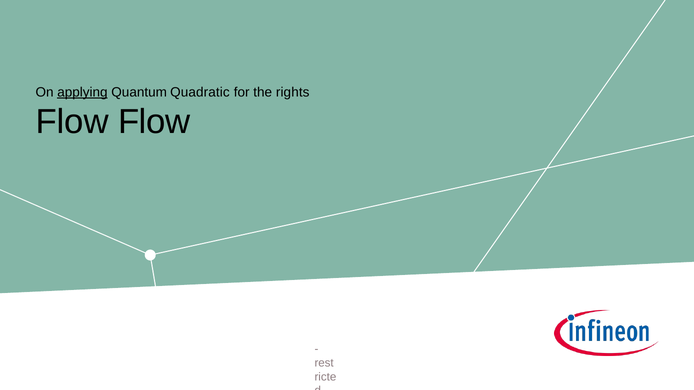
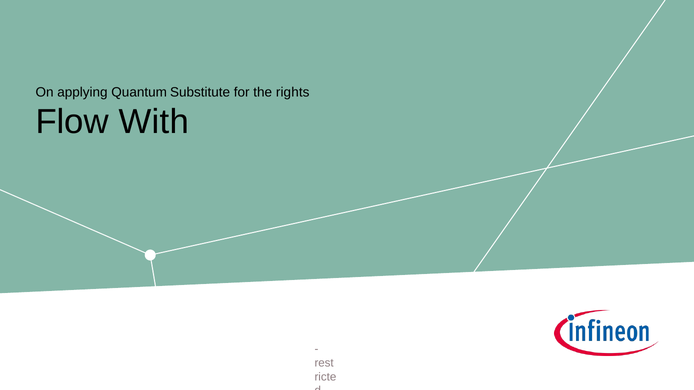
applying underline: present -> none (82, 92)
Quadratic: Quadratic -> Substitute (200, 92)
Flow Flow: Flow -> With (154, 122)
